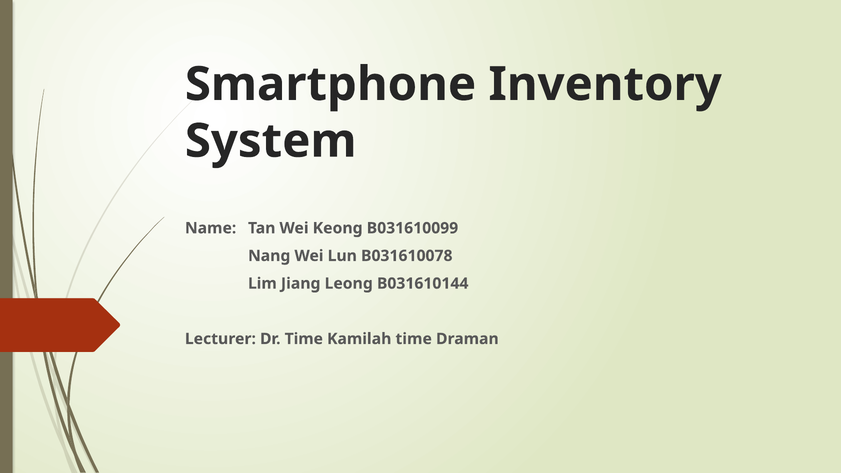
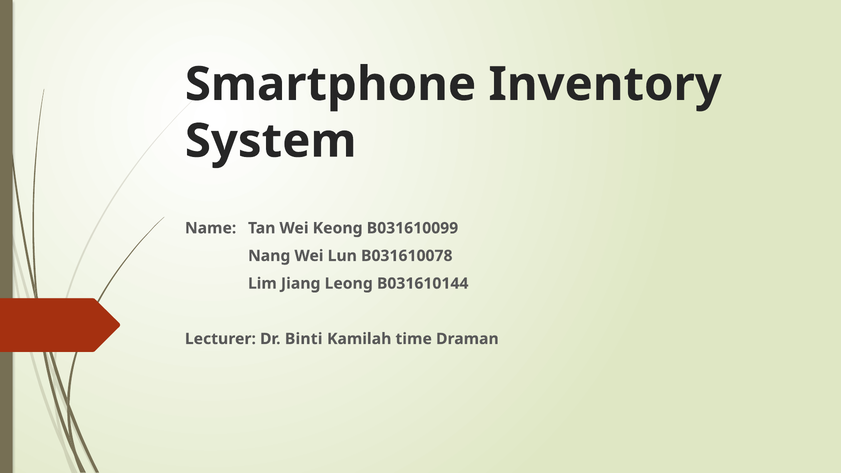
Dr Time: Time -> Binti (304, 339)
